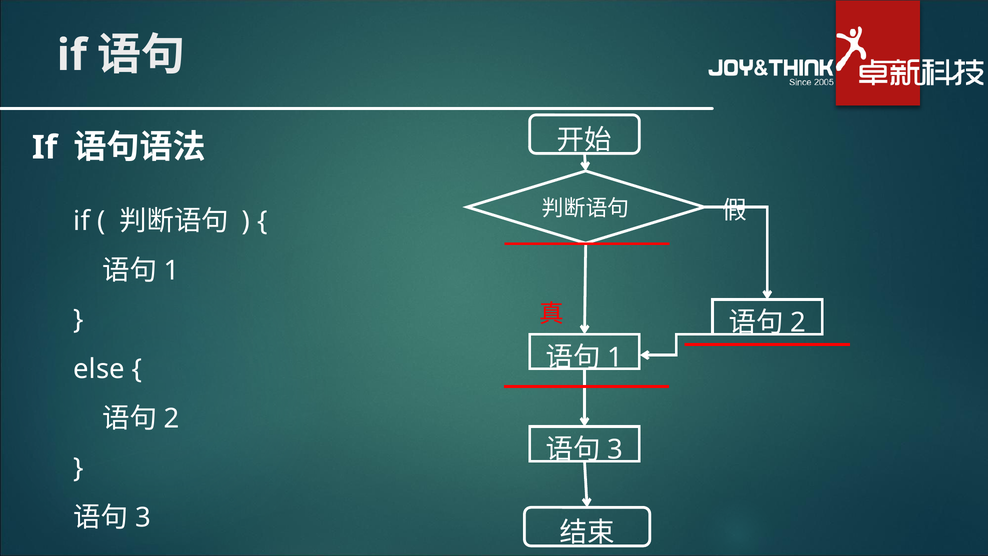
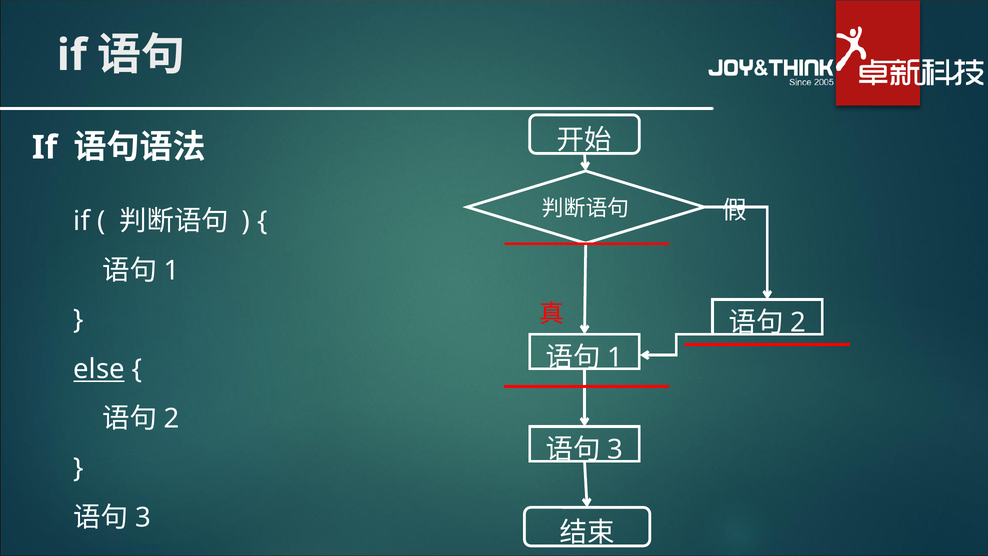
else underline: none -> present (99, 369)
